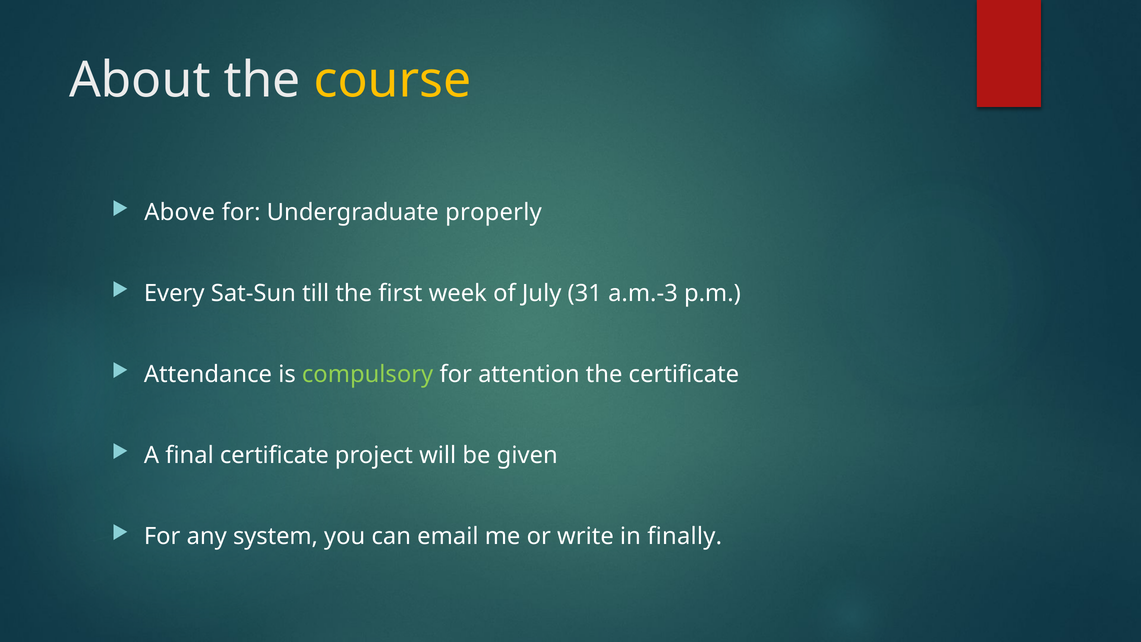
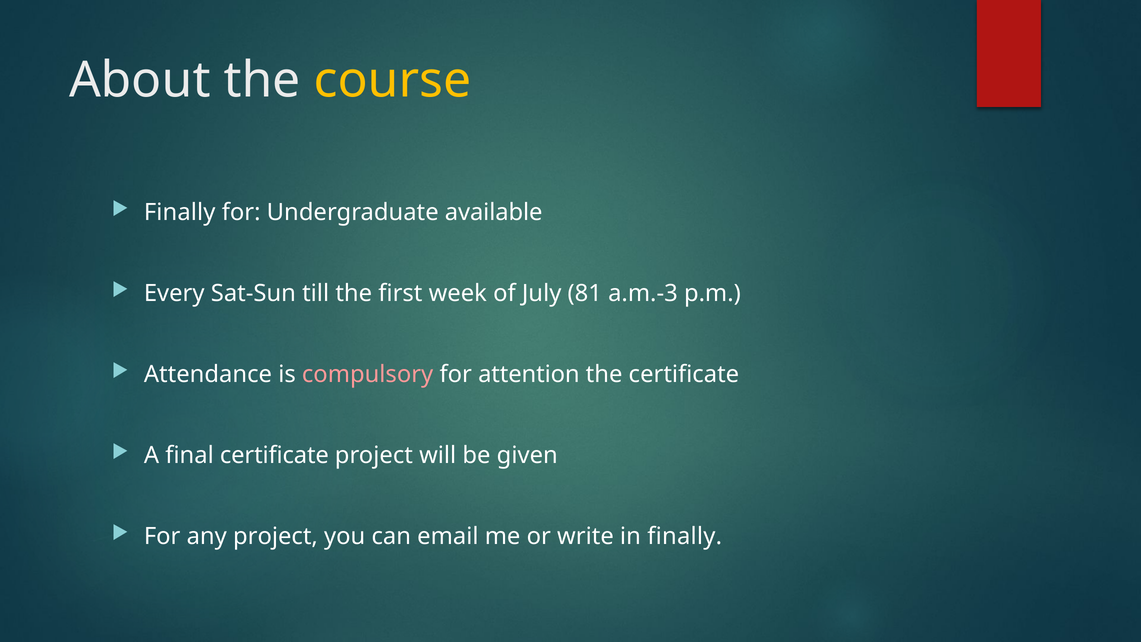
Above: Above -> Finally (180, 212)
properly: properly -> available (494, 212)
31: 31 -> 81 (585, 293)
compulsory colour: light green -> pink (368, 374)
any system: system -> project (275, 536)
